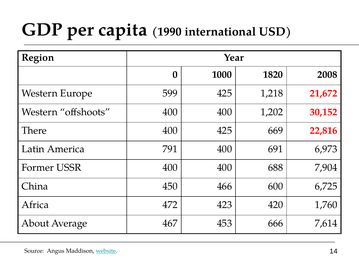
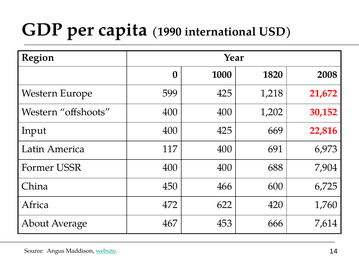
There: There -> Input (34, 131)
791: 791 -> 117 (170, 149)
423: 423 -> 622 (225, 205)
